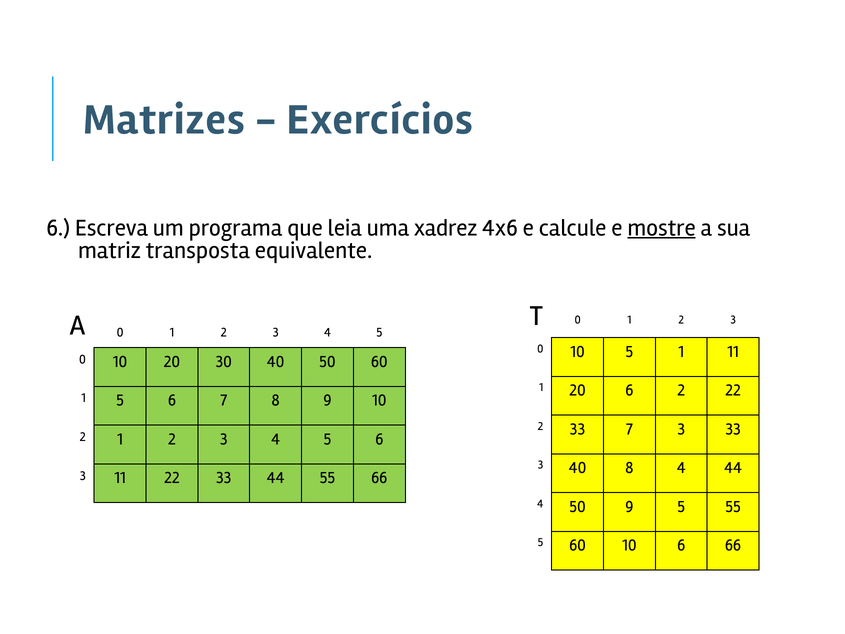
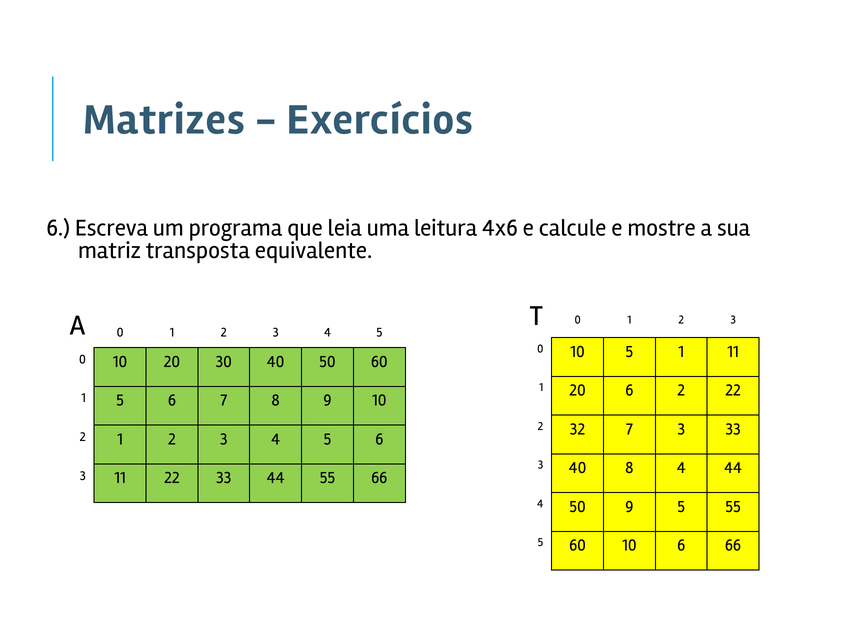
xadrez: xadrez -> leitura (446, 228)
mostre underline: present -> none (662, 228)
2 33: 33 -> 32 (577, 429)
